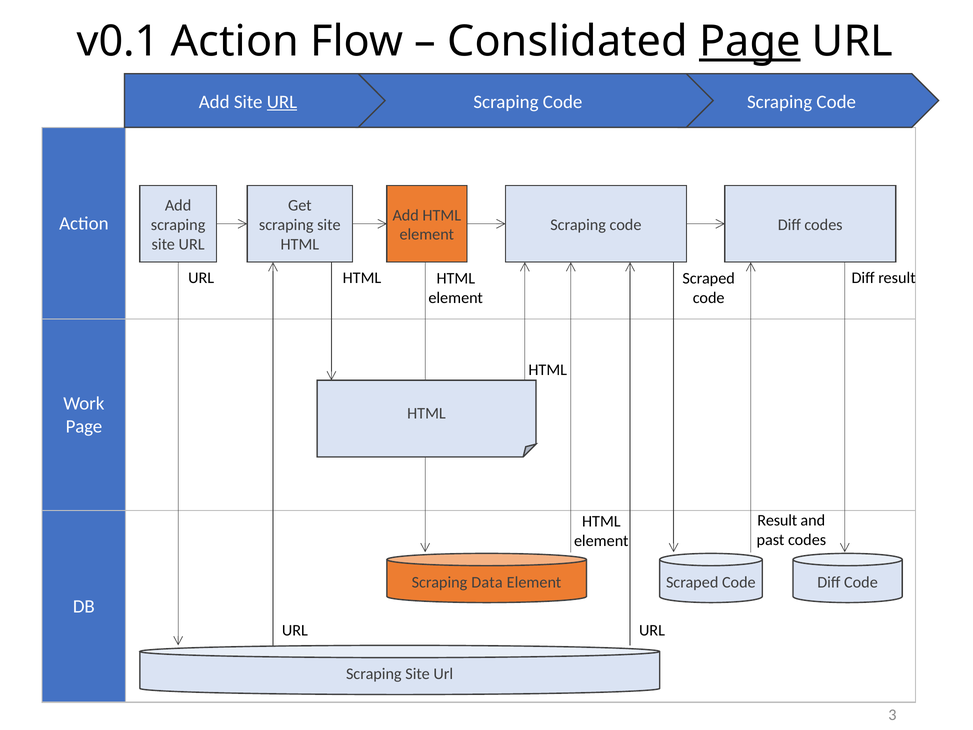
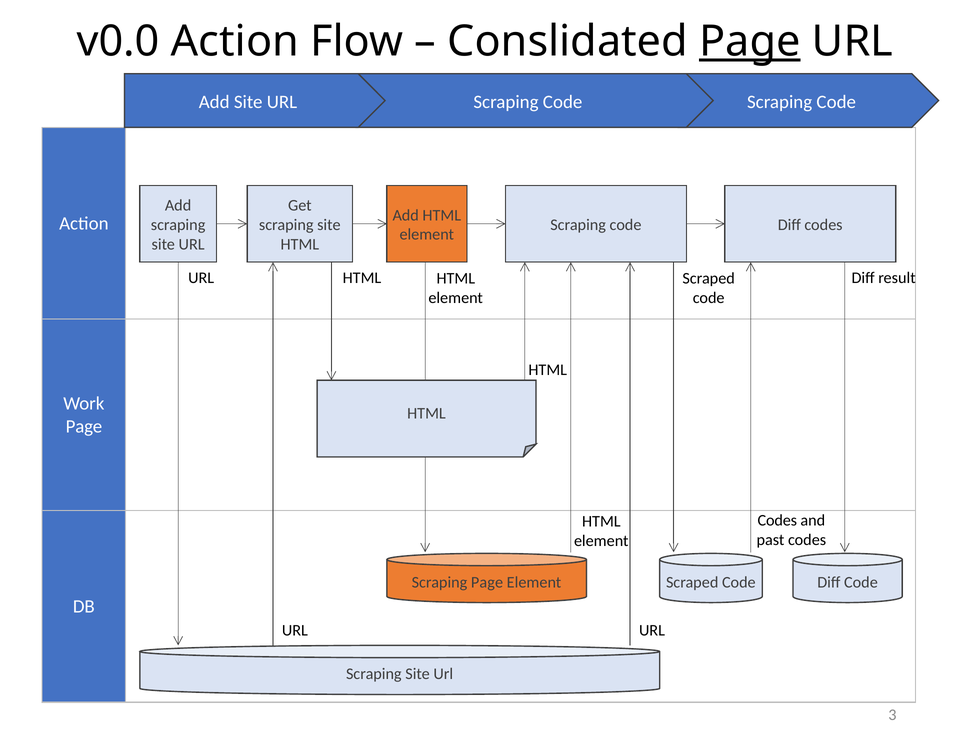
v0.1: v0.1 -> v0.0 (118, 41)
URL underline: present -> none (282, 102)
Result: Result -> Codes (777, 520)
Scraping Data: Data -> Page (487, 582)
